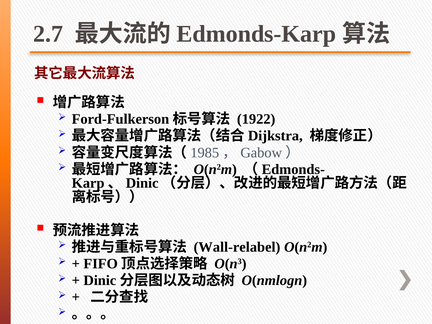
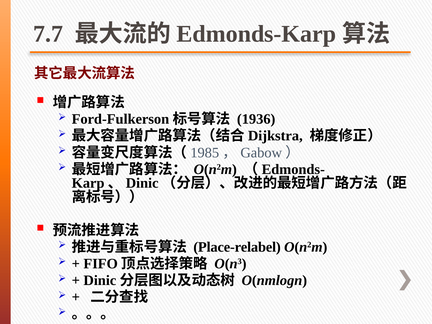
2.7: 2.7 -> 7.7 (48, 34)
1922: 1922 -> 1936 (256, 119)
Wall-relabel: Wall-relabel -> Place-relabel (237, 247)
